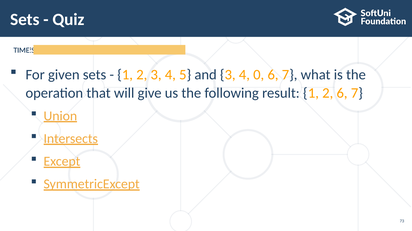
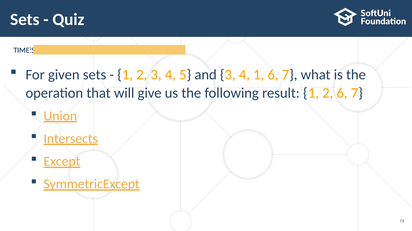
4 0: 0 -> 1 (259, 75)
